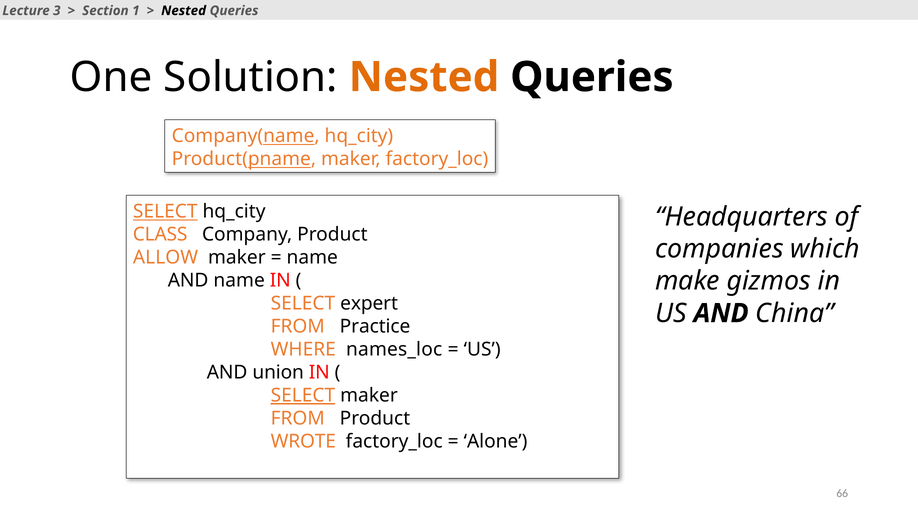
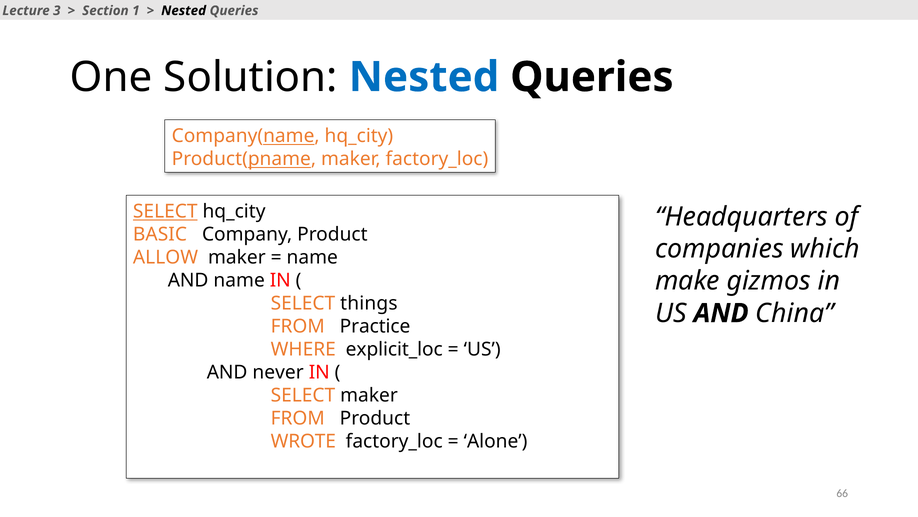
Nested colour: orange -> blue (424, 77)
CLASS: CLASS -> BASIC (160, 234)
expert: expert -> things (369, 303)
names_loc: names_loc -> explicit_loc (394, 349)
union: union -> never (278, 372)
SELECT underline: present -> none (303, 395)
